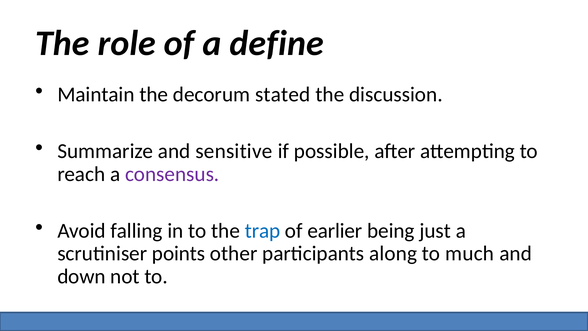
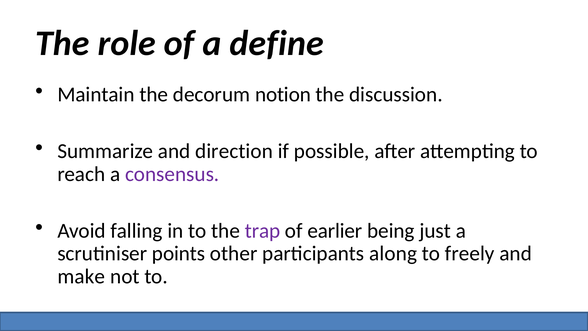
stated: stated -> notion (283, 94)
sensitive: sensitive -> direction (234, 151)
trap colour: blue -> purple (263, 231)
much: much -> freely (470, 253)
down: down -> make (81, 276)
